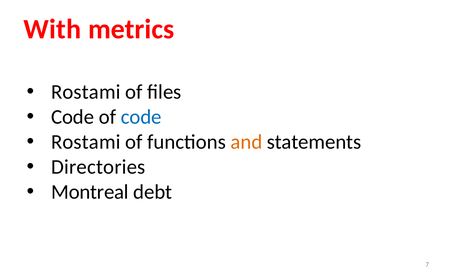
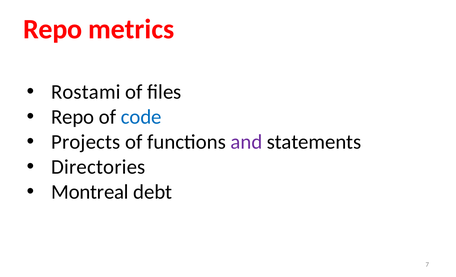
With: With -> Repo (53, 29)
Code: Code -> Repo (73, 117)
Rostami: Rostami -> Projects (86, 142)
and colour: orange -> purple (246, 142)
